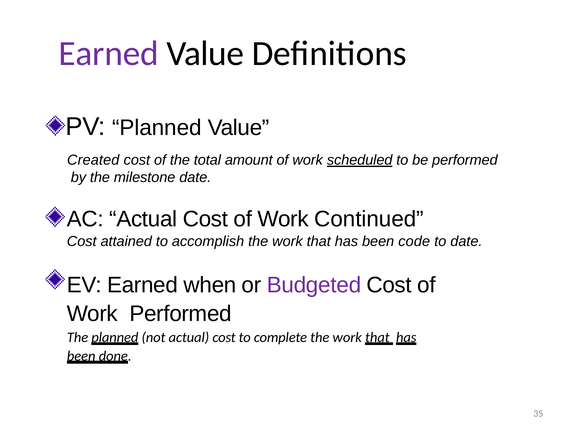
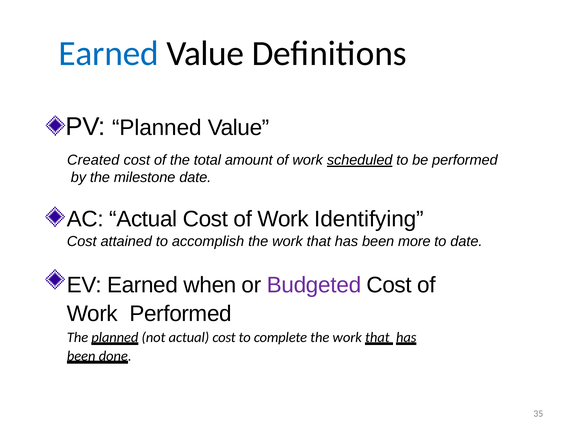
Earned colour: purple -> blue (109, 53)
Continued: Continued -> Identifying (369, 219)
code: code -> more (414, 241)
